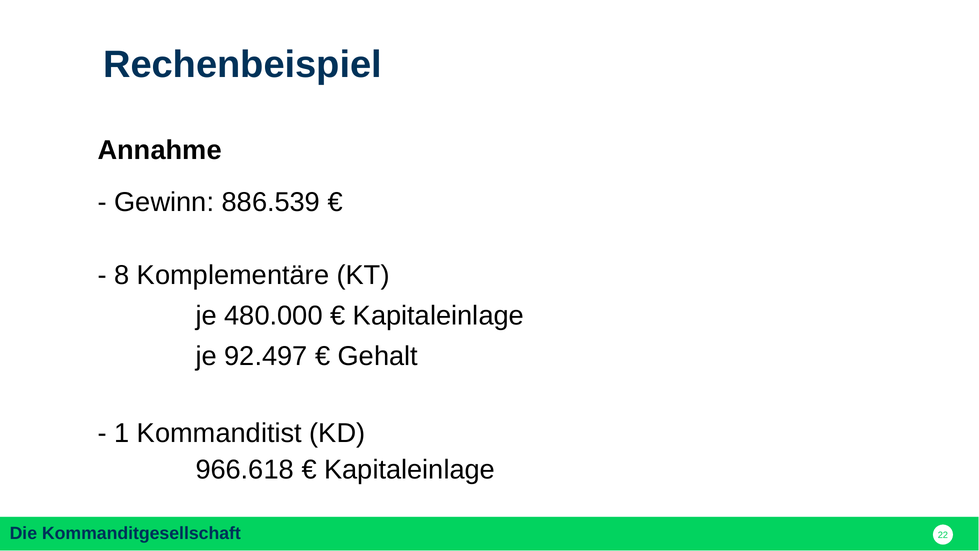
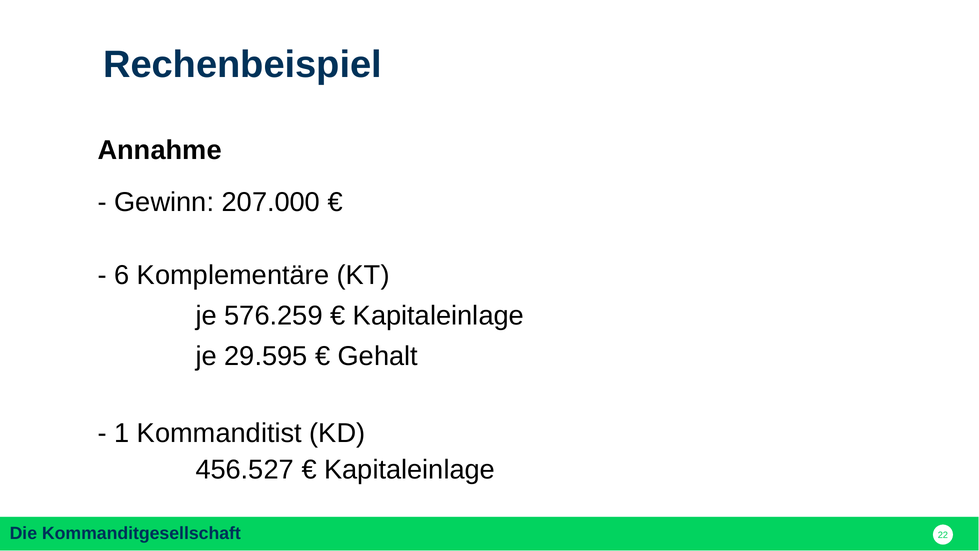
886.539: 886.539 -> 207.000 (271, 202)
8: 8 -> 6 (122, 275)
480.000: 480.000 -> 576.259 (273, 316)
92.497: 92.497 -> 29.595 (266, 356)
966.618: 966.618 -> 456.527 (245, 469)
